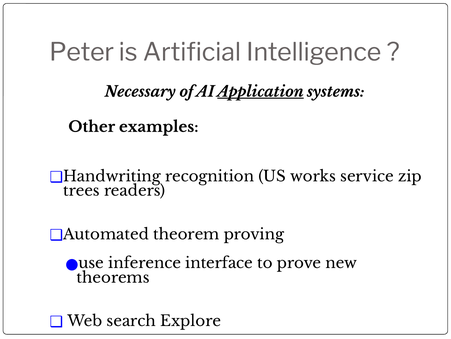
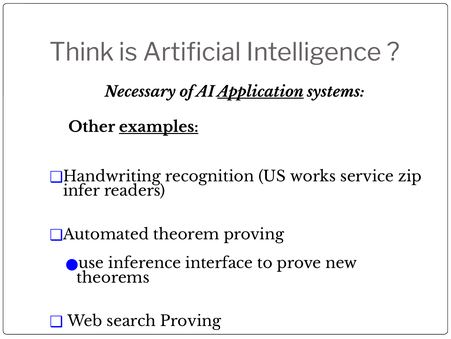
Peter: Peter -> Think (82, 52)
examples underline: none -> present (159, 127)
trees: trees -> infer (81, 191)
search Explore: Explore -> Proving (191, 320)
